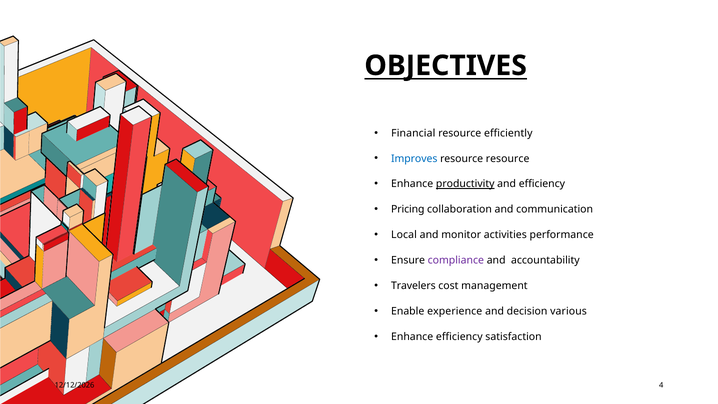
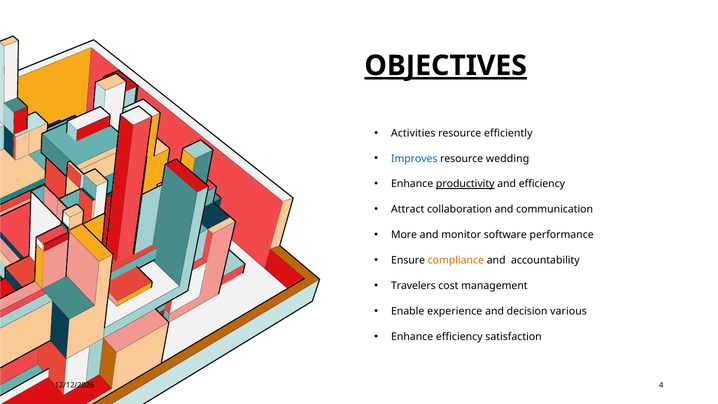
OBJECTIVES underline: none -> present (446, 66)
Financial: Financial -> Activities (413, 133)
resource resource: resource -> wedding (508, 159)
Pricing: Pricing -> Attract (408, 209)
Local: Local -> More (404, 235)
activities: activities -> software (505, 235)
compliance colour: purple -> orange (456, 260)
